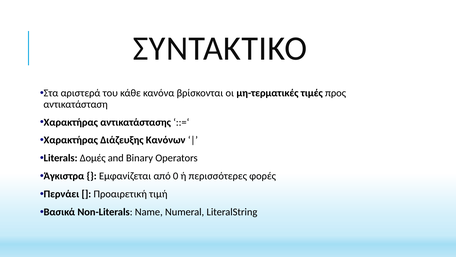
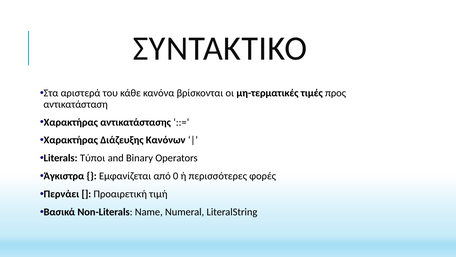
Δομές: Δομές -> Τύποι (93, 158)
